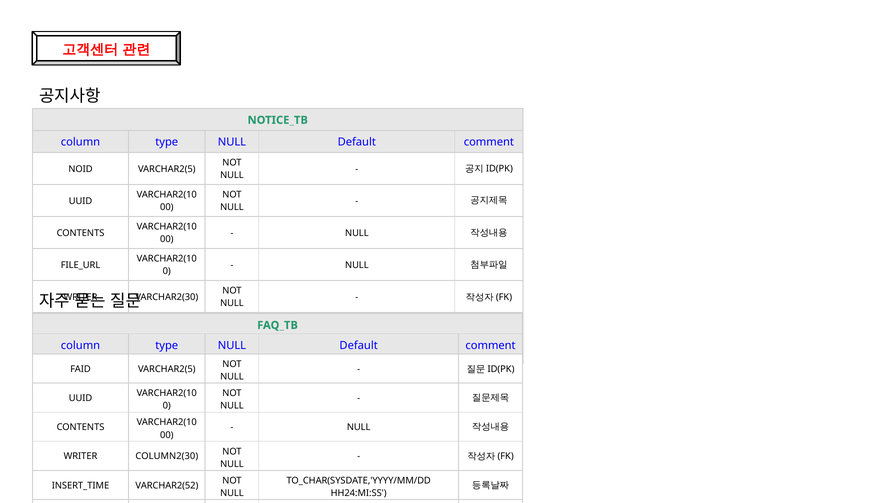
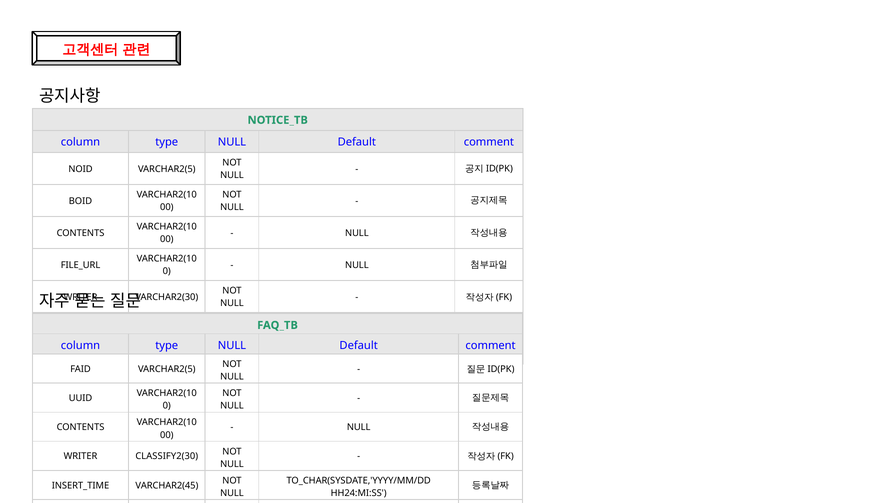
UUID: UUID -> BOID (80, 201)
COLUMN2(30: COLUMN2(30 -> CLASSIFY2(30 (167, 457)
VARCHAR2(52: VARCHAR2(52 -> VARCHAR2(45 (167, 486)
